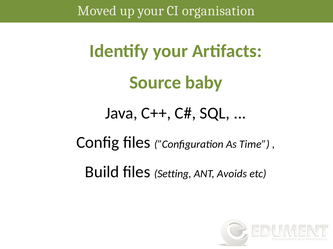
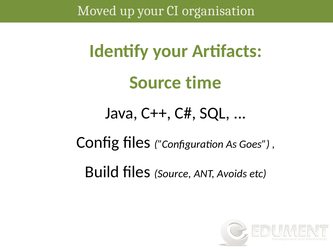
baby: baby -> time (204, 83)
Time: Time -> Goes (254, 145)
files Setting: Setting -> Source (173, 174)
